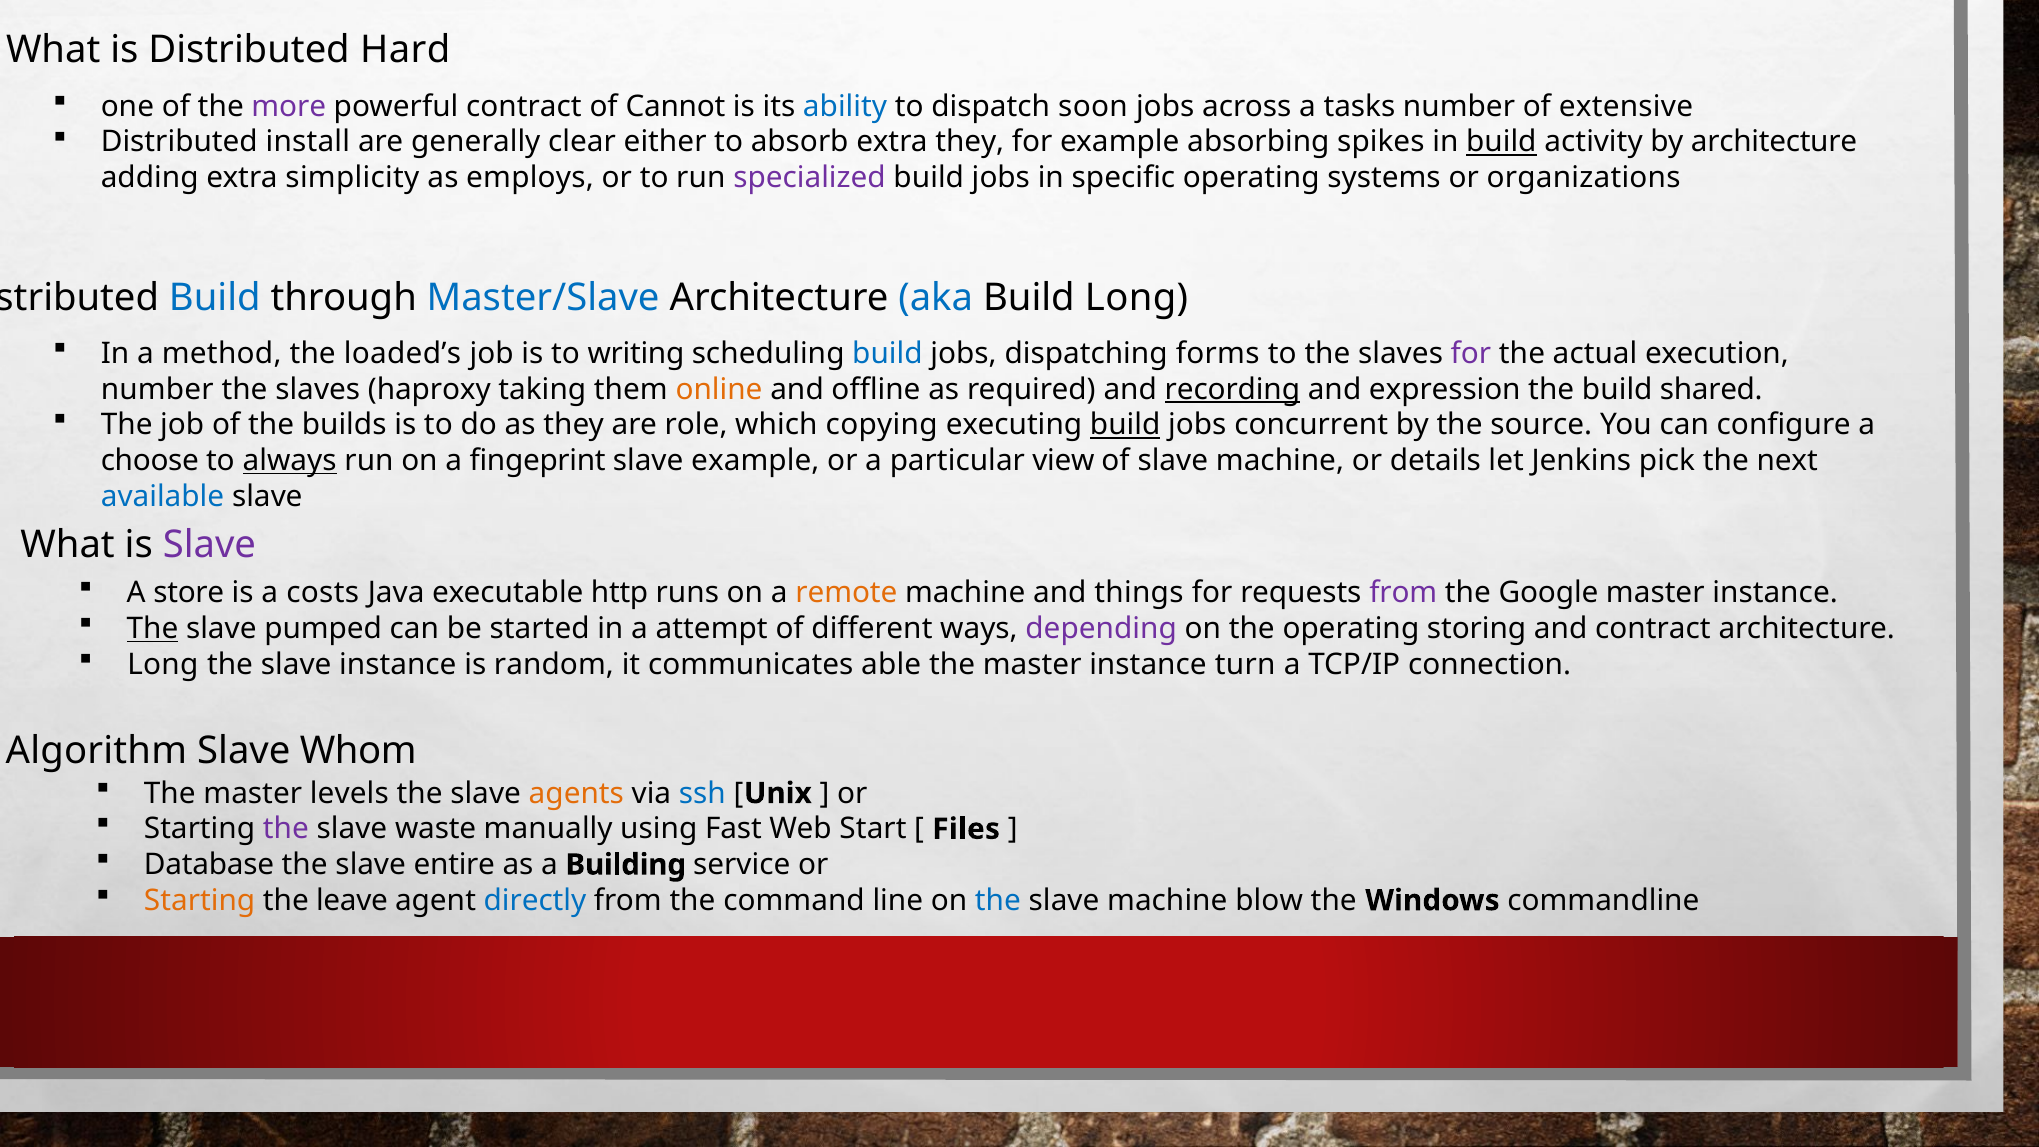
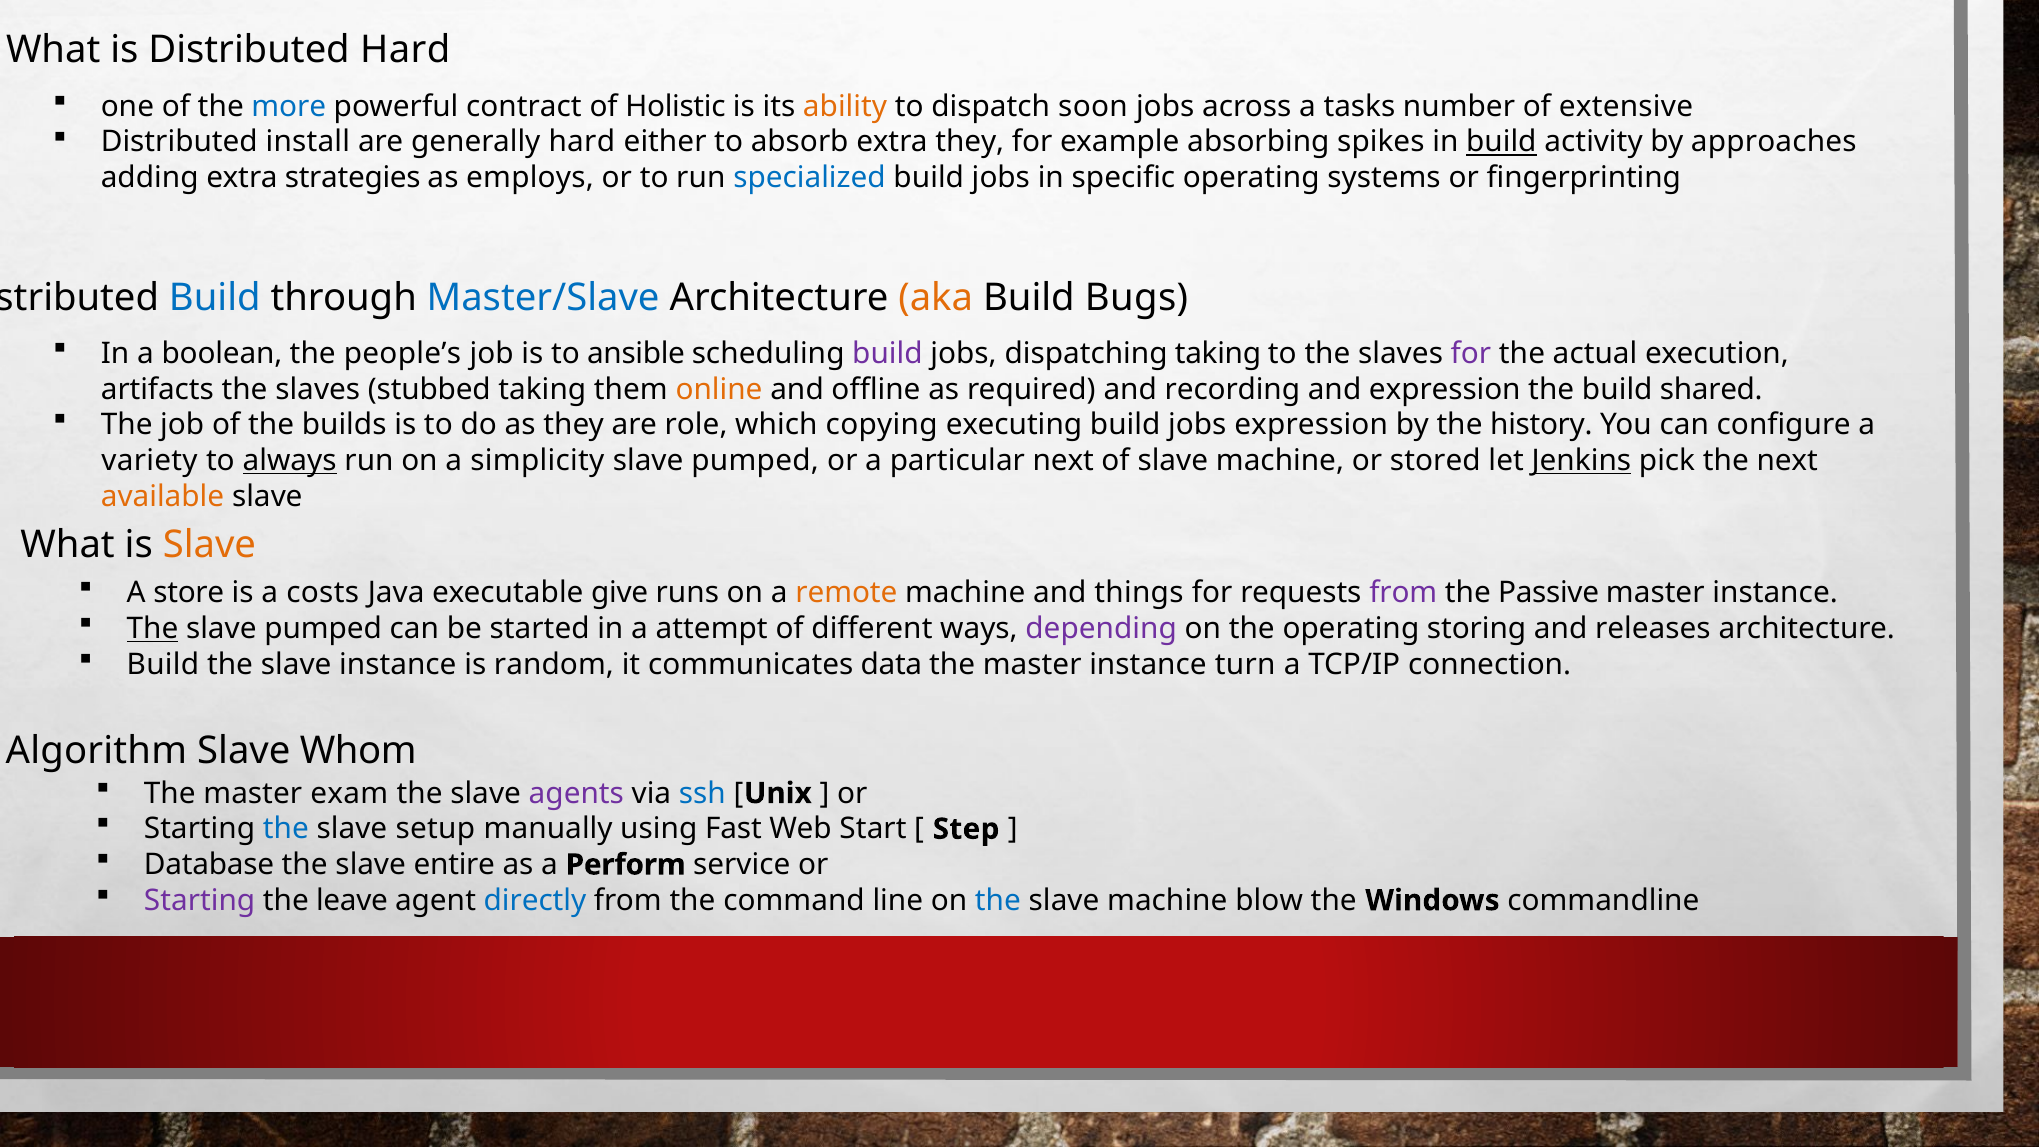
more colour: purple -> blue (289, 106)
Cannot: Cannot -> Holistic (675, 106)
ability colour: blue -> orange (845, 106)
generally clear: clear -> hard (582, 142)
by architecture: architecture -> approaches (1774, 142)
simplicity: simplicity -> strategies (353, 178)
specialized colour: purple -> blue (810, 178)
organizations: organizations -> fingerprinting (1584, 178)
aka colour: blue -> orange (936, 297)
Build Long: Long -> Bugs (1137, 297)
method: method -> boolean (222, 354)
loaded’s: loaded’s -> people’s (402, 354)
writing: writing -> ansible (636, 354)
build colour: blue -> purple (887, 354)
dispatching forms: forms -> taking (1218, 354)
number: number -> artifacts (157, 389)
haproxy: haproxy -> stubbed (429, 389)
recording underline: present -> none (1232, 389)
build underline: present -> none (1125, 425)
jobs concurrent: concurrent -> expression (1311, 425)
source: source -> history (1541, 425)
choose: choose -> variety (150, 461)
fingeprint: fingeprint -> simplicity (537, 461)
example: example -> pumped (755, 461)
particular view: view -> next (1063, 461)
details: details -> stored (1435, 461)
Jenkins underline: none -> present (1581, 461)
available colour: blue -> orange (163, 496)
Slave colour: purple -> orange (209, 544)
http: http -> give (620, 593)
Google: Google -> Passive (1549, 593)
and contract: contract -> releases (1653, 629)
Long: Long -> Build (163, 664)
able: able -> data (891, 664)
levels: levels -> exam (349, 793)
agents colour: orange -> purple (576, 793)
the colour: purple -> blue (286, 829)
waste: waste -> setup (435, 829)
Files: Files -> Step (966, 829)
Building: Building -> Perform (626, 865)
Starting colour: orange -> purple (200, 900)
